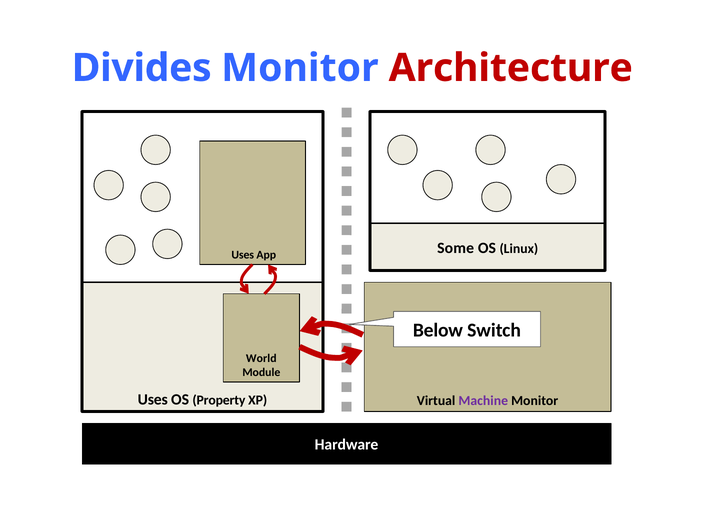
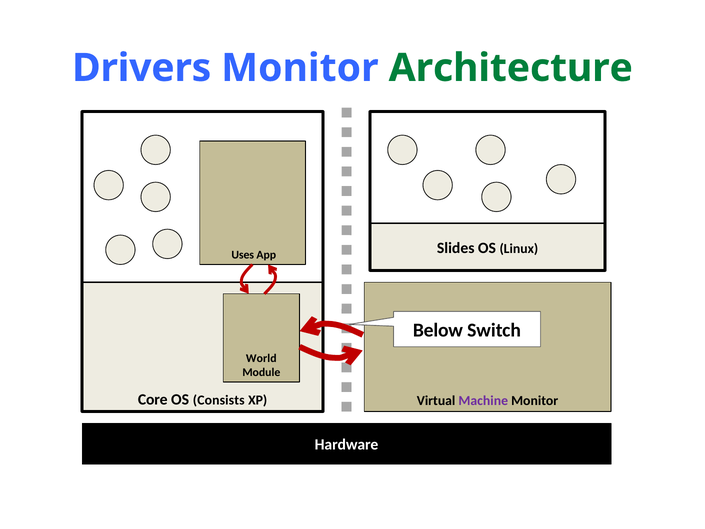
Divides: Divides -> Drivers (142, 68)
Architecture colour: red -> green (511, 68)
Some: Some -> Slides (456, 248)
Uses: Uses -> Core (153, 399)
Property: Property -> Consists (219, 400)
